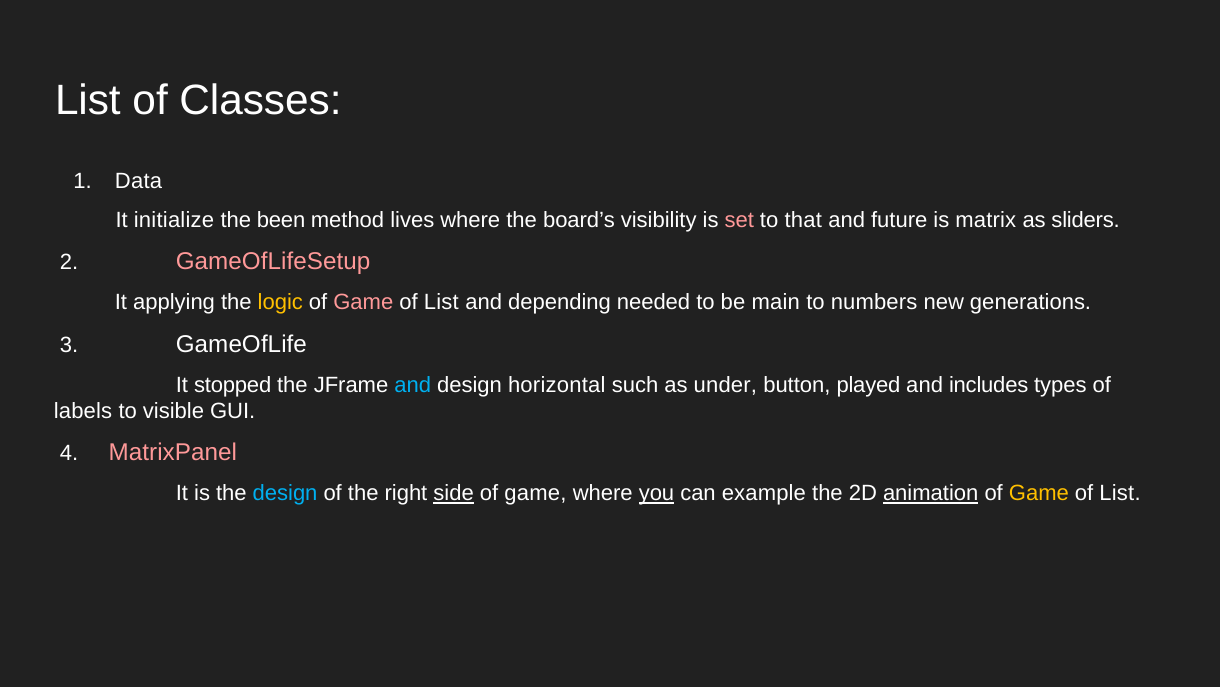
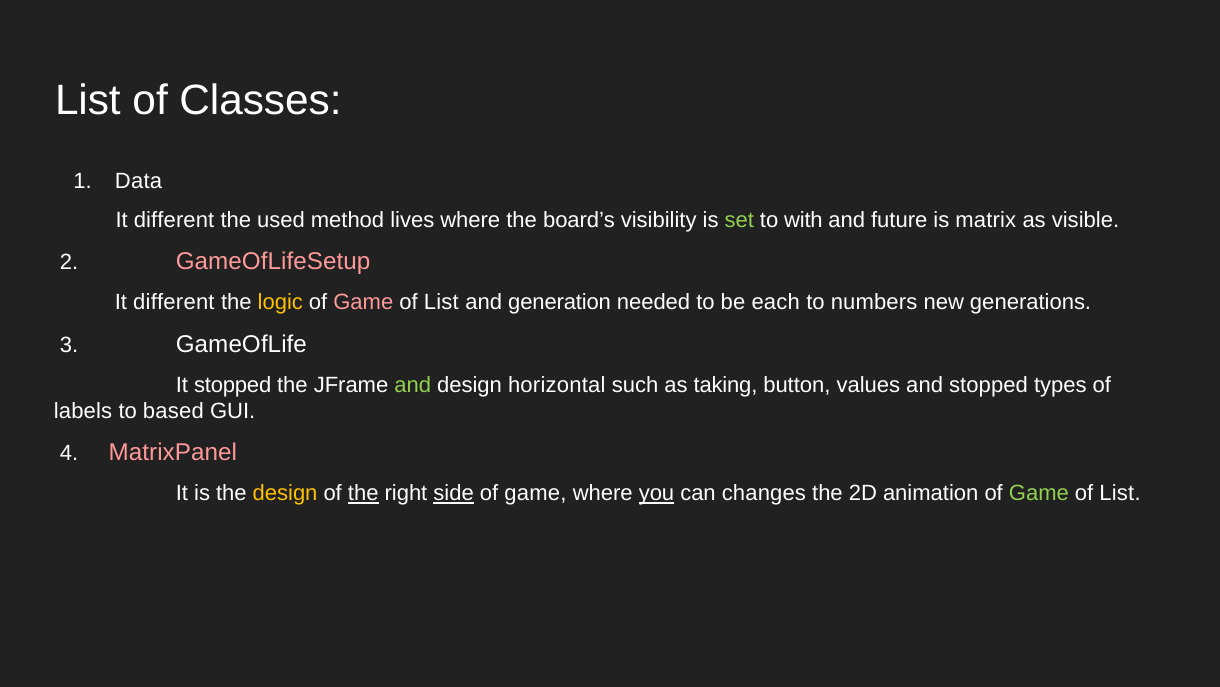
initialize: initialize -> different (174, 220)
been: been -> used (281, 220)
set colour: pink -> light green (739, 220)
that: that -> with (803, 220)
sliders: sliders -> visible (1086, 220)
applying: applying -> different (174, 302)
depending: depending -> generation (560, 302)
main: main -> each (776, 302)
and colour: light blue -> light green (413, 384)
under: under -> taking (726, 384)
played: played -> values (868, 384)
and includes: includes -> stopped (989, 384)
visible: visible -> based (173, 411)
design colour: light blue -> yellow (285, 493)
the underline: none -> present (363, 493)
example: example -> changes (764, 493)
animation underline: present -> none (931, 493)
Game colour: yellow -> light green (1039, 493)
